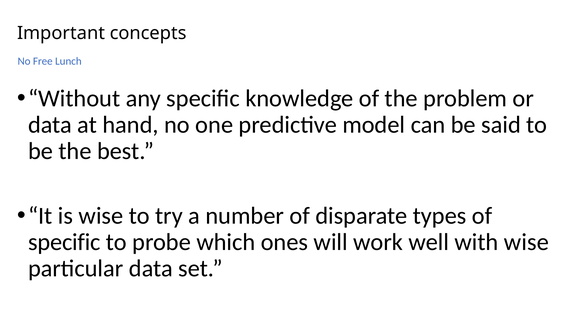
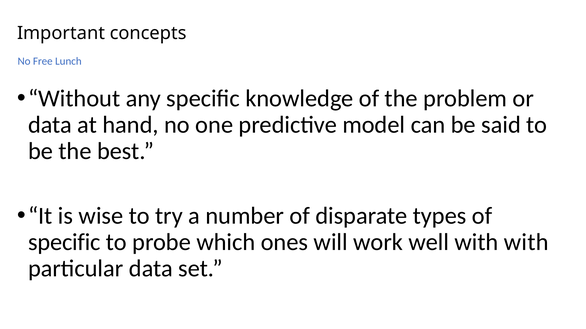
with wise: wise -> with (526, 243)
